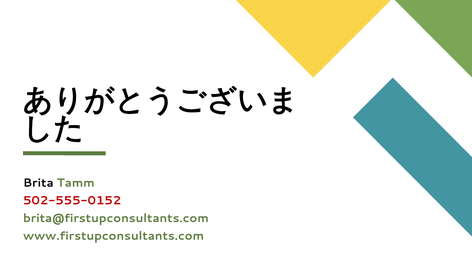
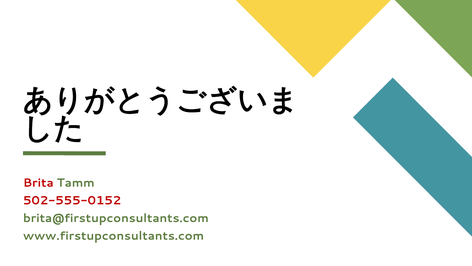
Brita colour: black -> red (38, 182)
